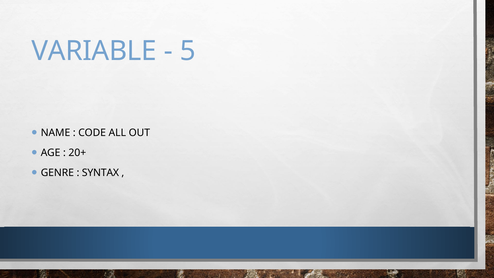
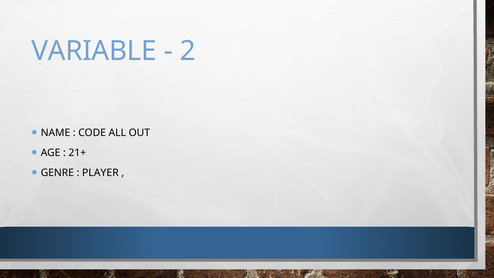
5: 5 -> 2 (188, 51)
20+: 20+ -> 21+ (77, 153)
SYNTAX: SYNTAX -> PLAYER (100, 173)
